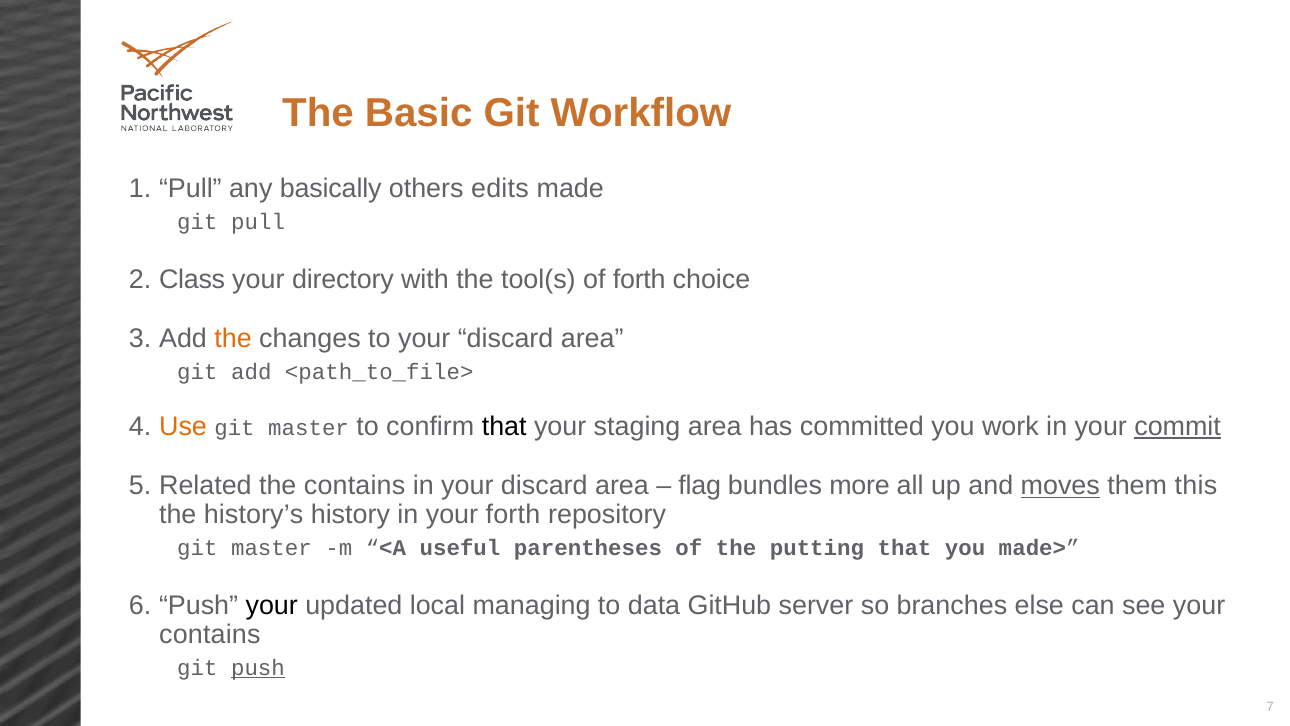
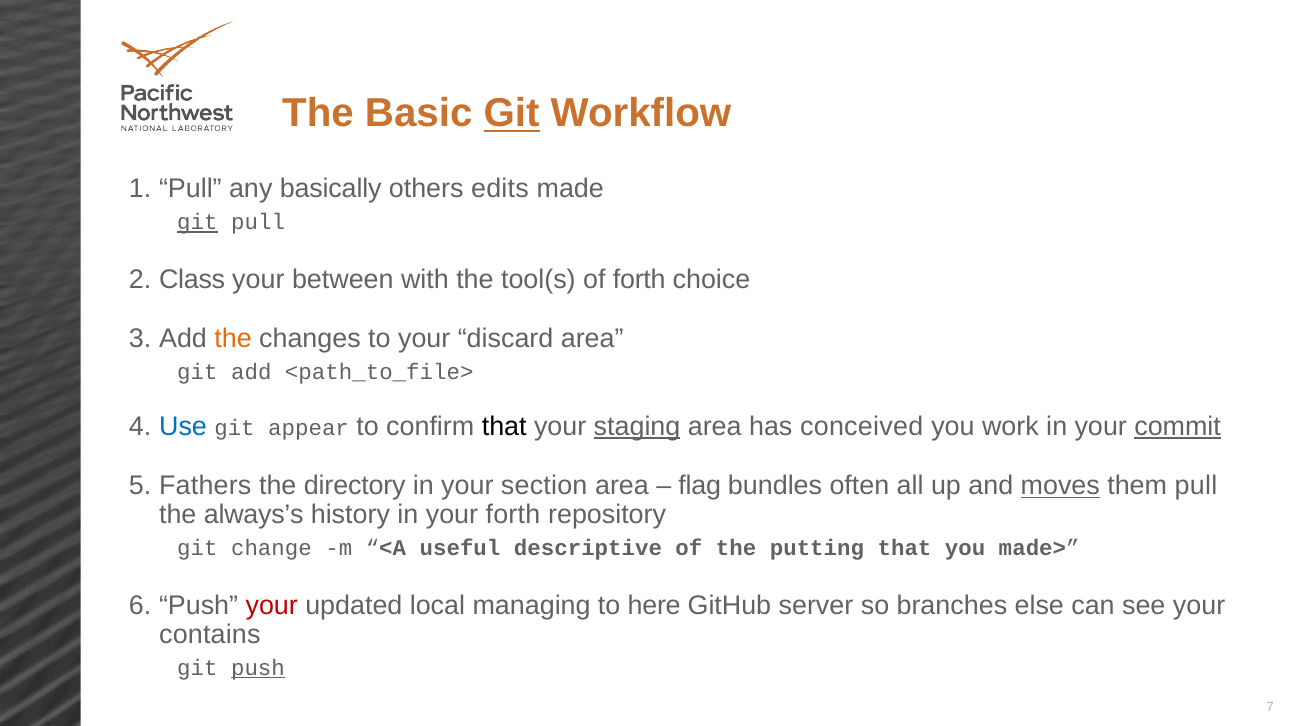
Git underline: none -> present (512, 113)
git underline: none -> present (197, 222)
directory: directory -> between (343, 279)
Use colour: orange -> blue (183, 426)
master: master -> appear (309, 428)
staging underline: none -> present (637, 426)
committed: committed -> conceived (862, 426)
Related: Related -> Fathers (205, 486)
the contains: contains -> directory (355, 486)
in your discard: discard -> section (544, 486)
more: more -> often (859, 486)
them this: this -> pull (1196, 486)
history’s: history’s -> always’s (254, 515)
master: master -> change (271, 548)
parentheses: parentheses -> descriptive (588, 548)
your colour: black -> red (272, 605)
data: data -> here (654, 605)
